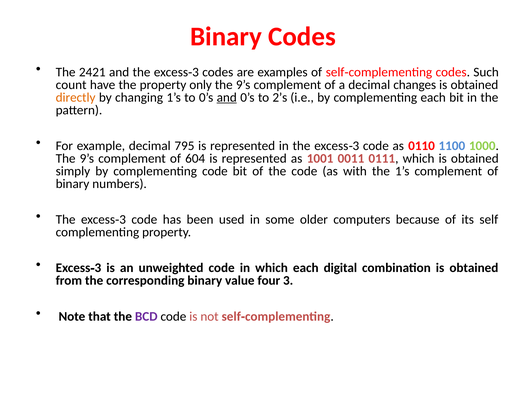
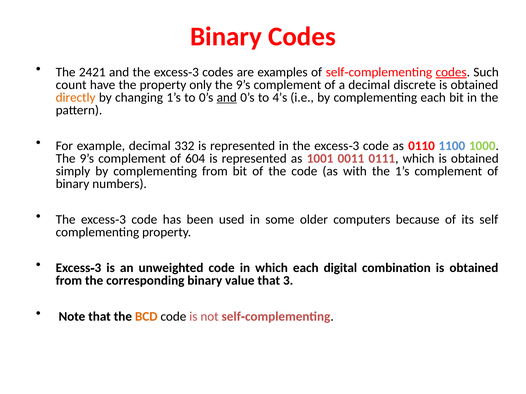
codes underline: none -> present (451, 72)
changes: changes -> discrete (415, 85)
2’s: 2’s -> 4’s (280, 98)
795: 795 -> 332 (184, 146)
complementing code: code -> from (215, 171)
value four: four -> that (269, 281)
BCD colour: purple -> orange (146, 317)
